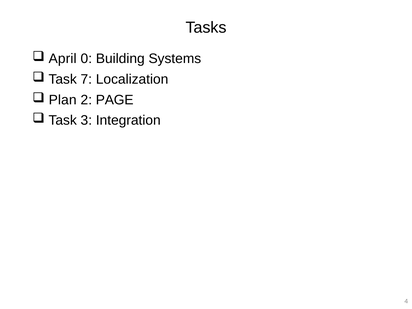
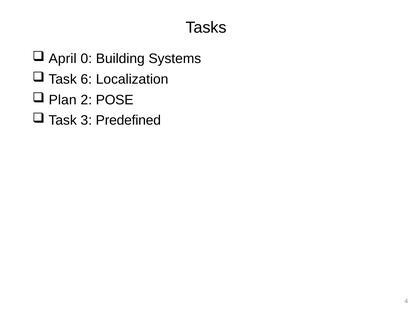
7: 7 -> 6 (86, 79)
PAGE: PAGE -> POSE (115, 100)
Integration: Integration -> Predefined (128, 120)
